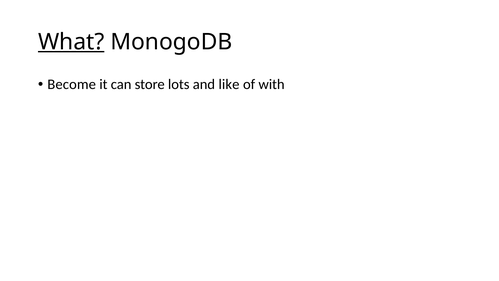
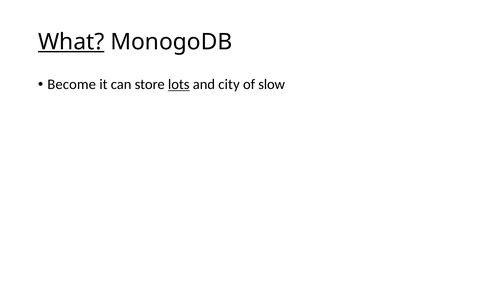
lots underline: none -> present (179, 84)
like: like -> city (229, 84)
with: with -> slow (272, 84)
